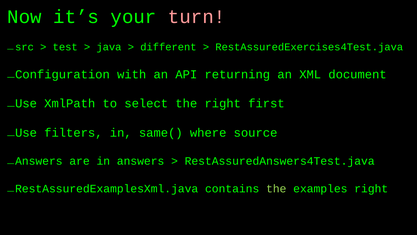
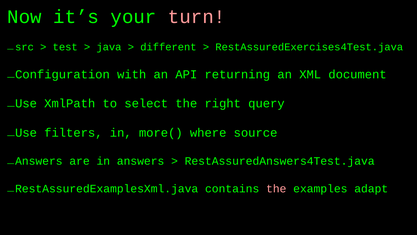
first: first -> query (266, 103)
same(: same( -> more( (161, 133)
the colour: light green -> pink (276, 188)
examples right: right -> adapt (371, 188)
